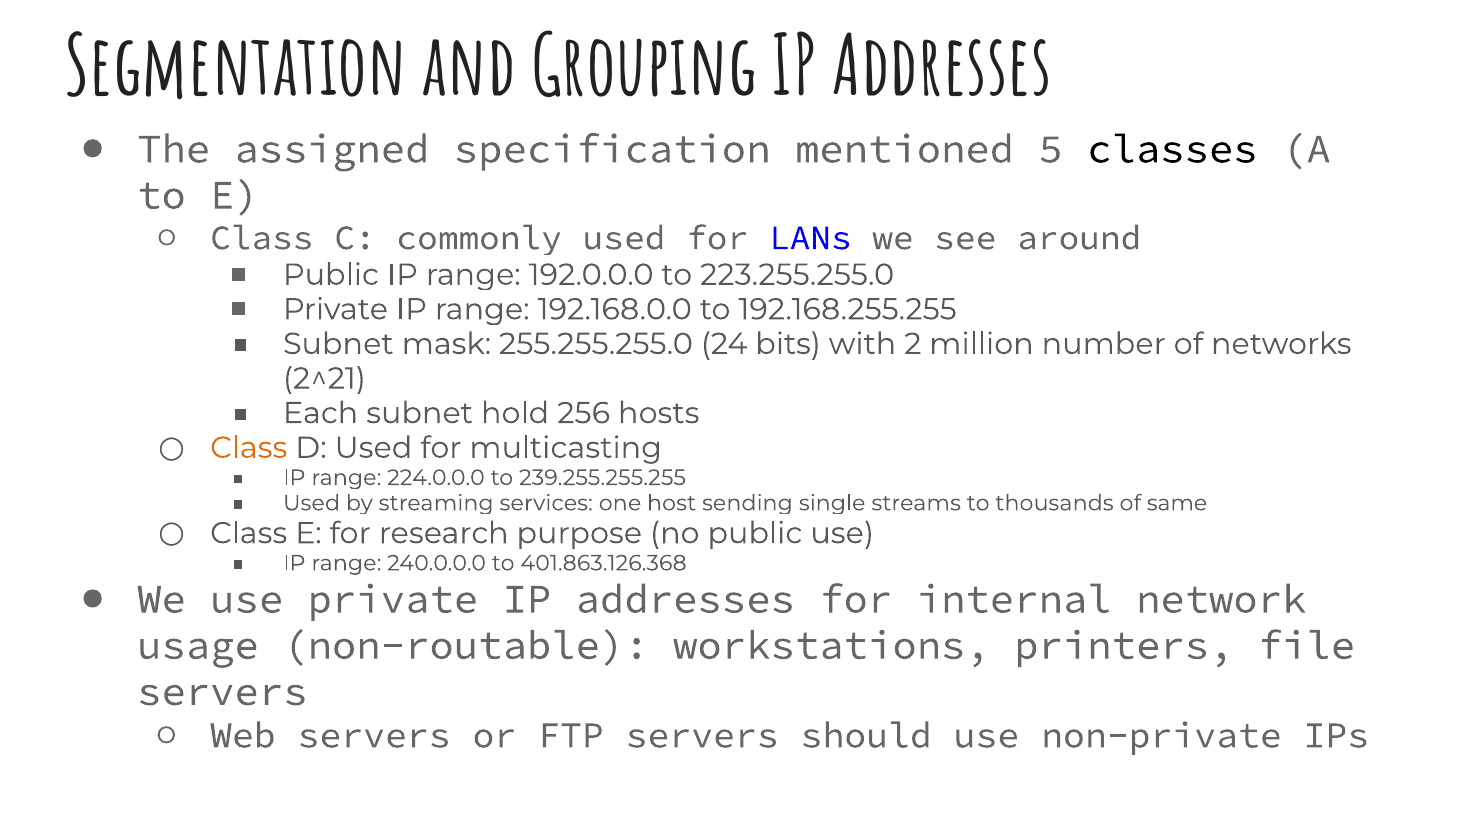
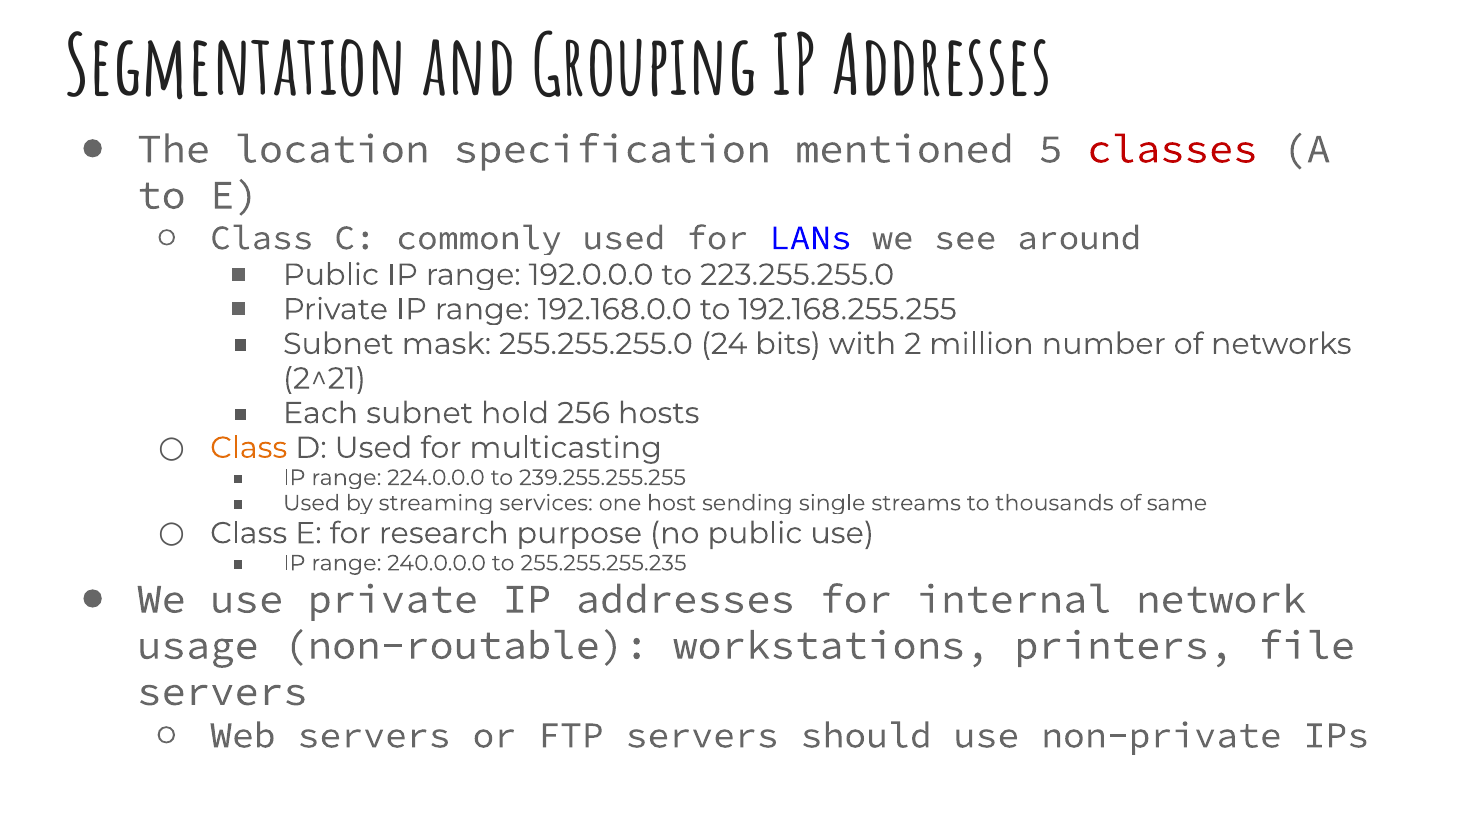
assigned: assigned -> location (332, 149)
classes colour: black -> red (1172, 149)
401.863.126.368: 401.863.126.368 -> 255.255.255.235 (604, 563)
